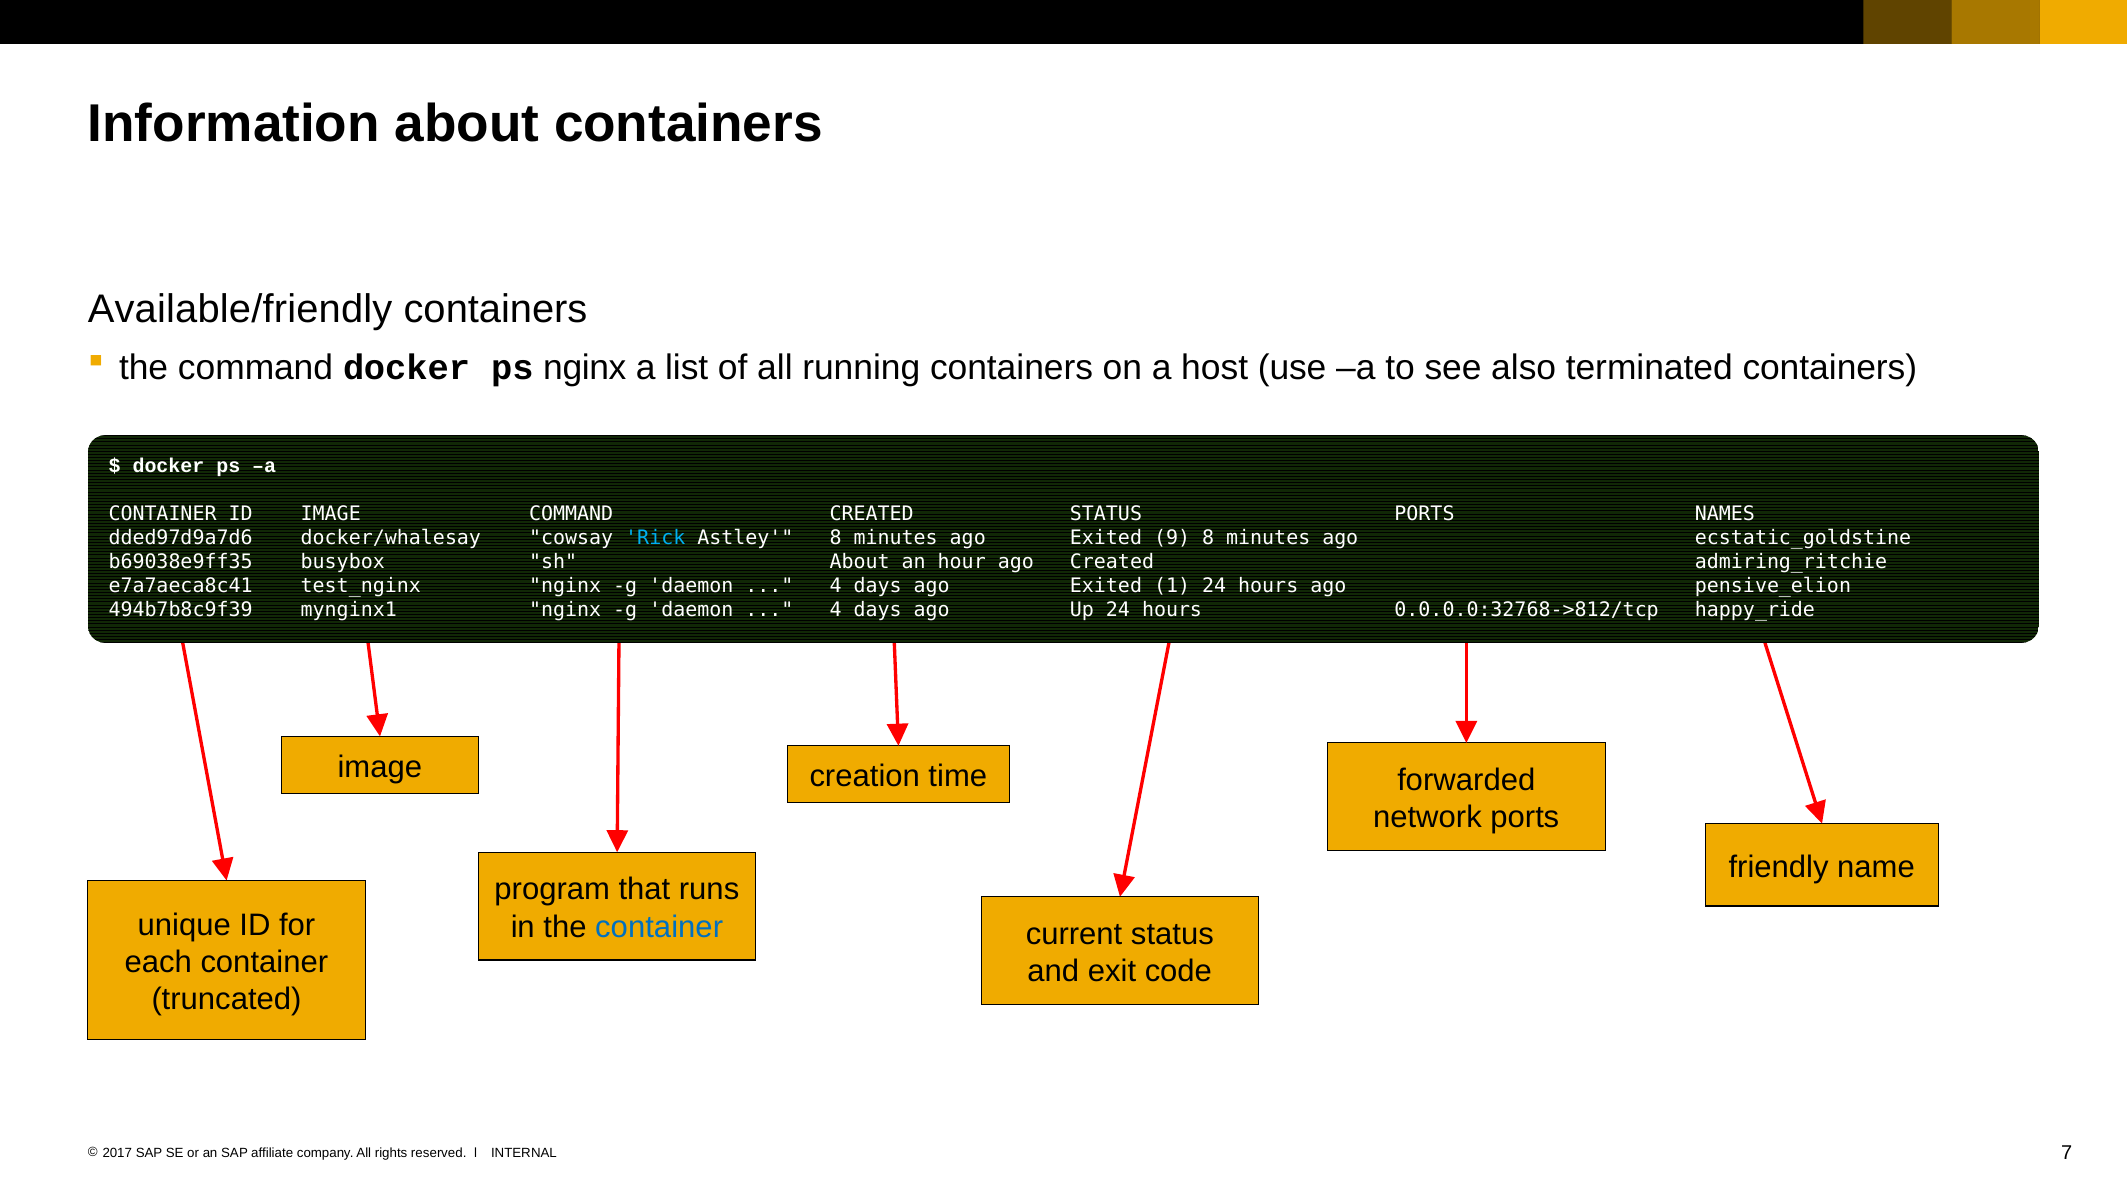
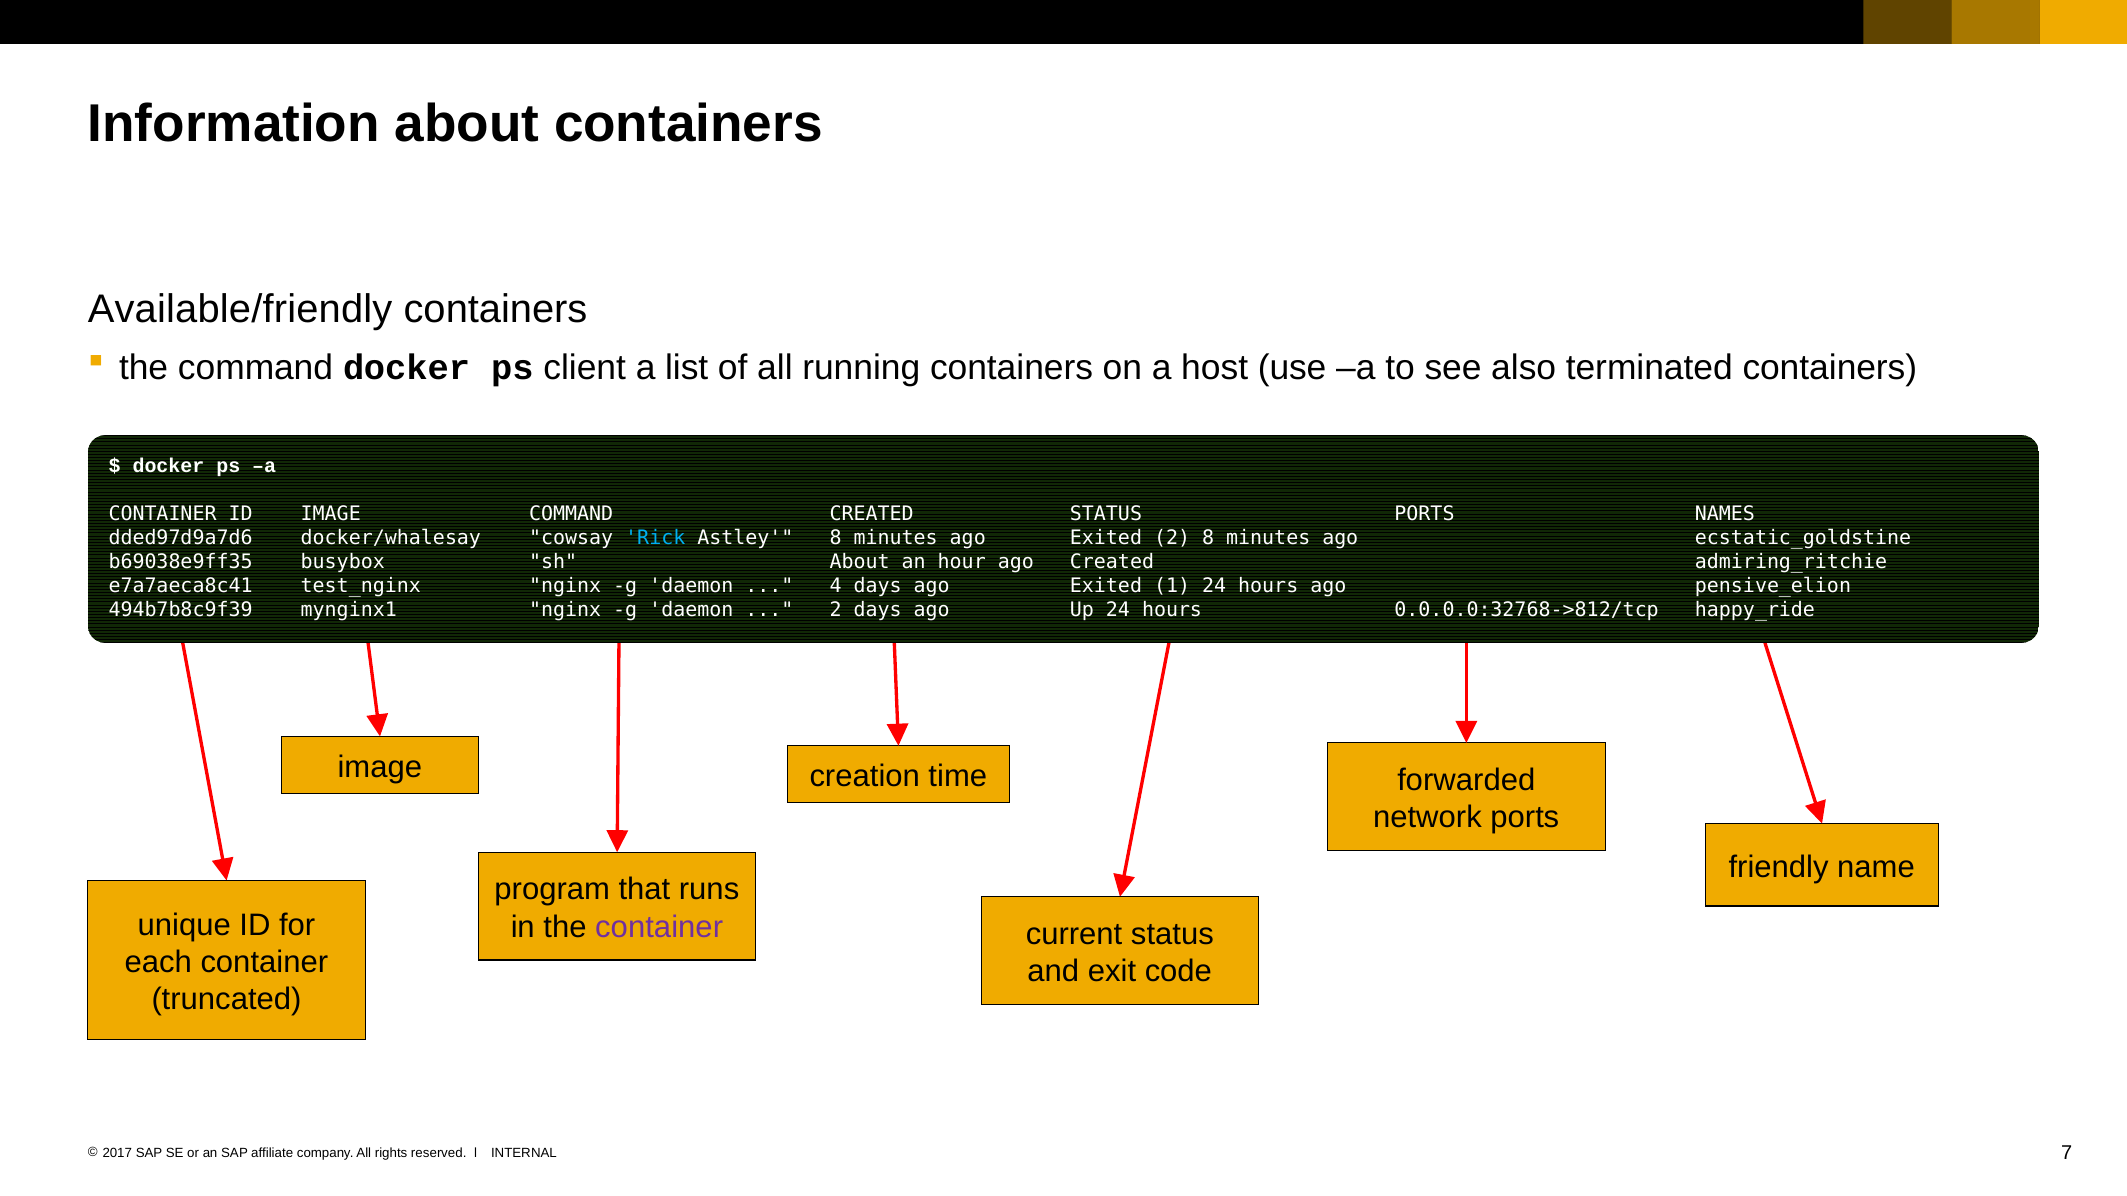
ps nginx: nginx -> client (585, 367)
Exited 9: 9 -> 2 (1172, 538)
4: 4 -> 2 (836, 610)
container colour: blue -> purple (659, 927)
